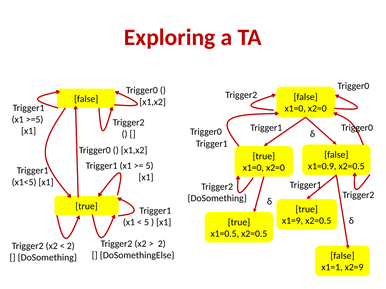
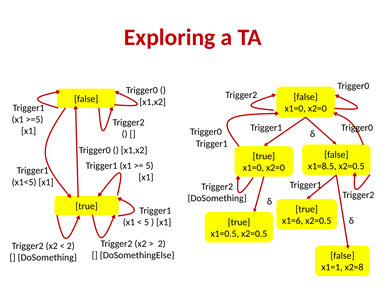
x1=0.9: x1=0.9 -> x1=8.5 (322, 166)
x1=9: x1=9 -> x1=6 (293, 221)
x2=9: x2=9 -> x2=8 (354, 268)
